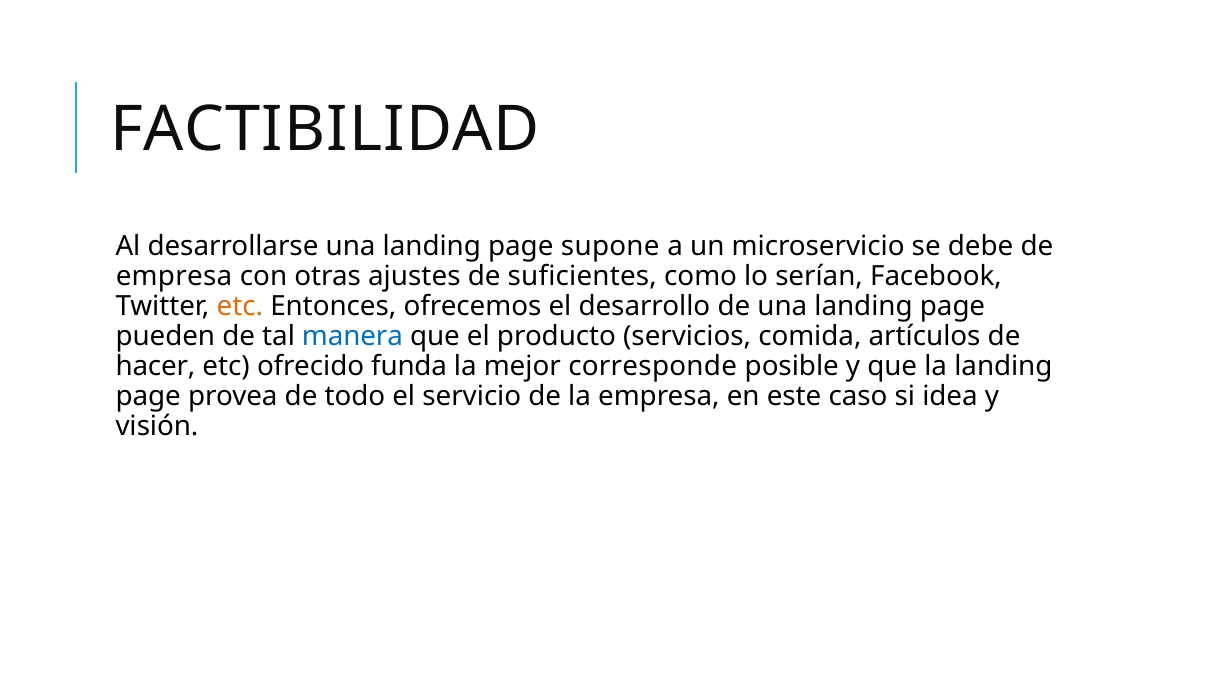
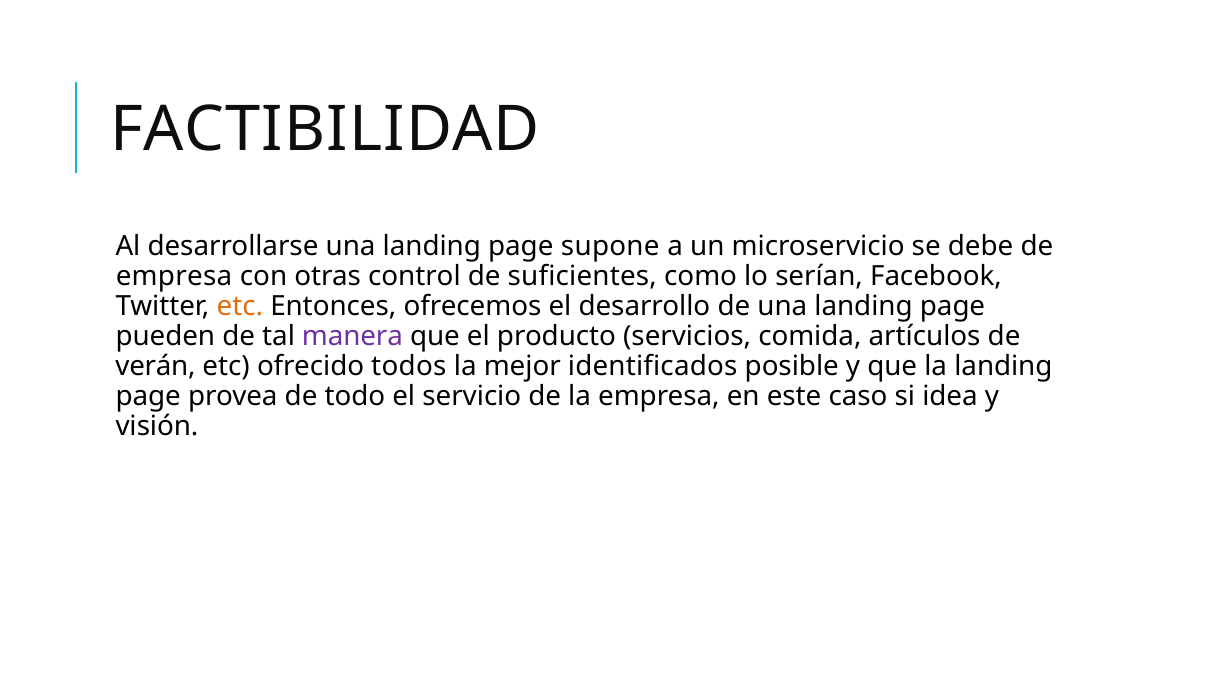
ajustes: ajustes -> control (414, 277)
manera colour: blue -> purple (352, 337)
hacer: hacer -> verán (156, 367)
funda: funda -> todos (409, 367)
corresponde: corresponde -> identificados (653, 367)
